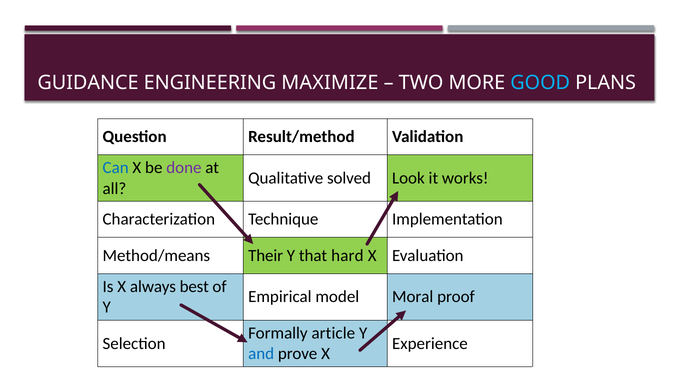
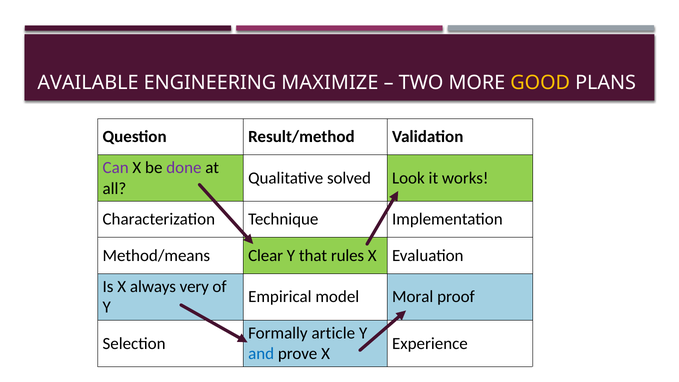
GUIDANCE: GUIDANCE -> AVAILABLE (88, 82)
GOOD colour: light blue -> yellow (540, 82)
Can colour: blue -> purple (116, 168)
Their: Their -> Clear (266, 255)
hard: hard -> rules (348, 255)
best: best -> very (194, 286)
